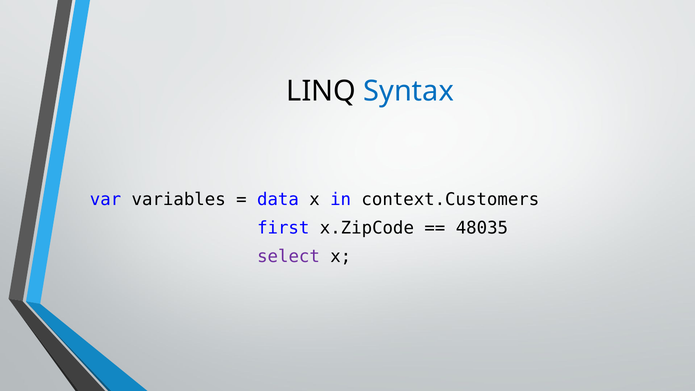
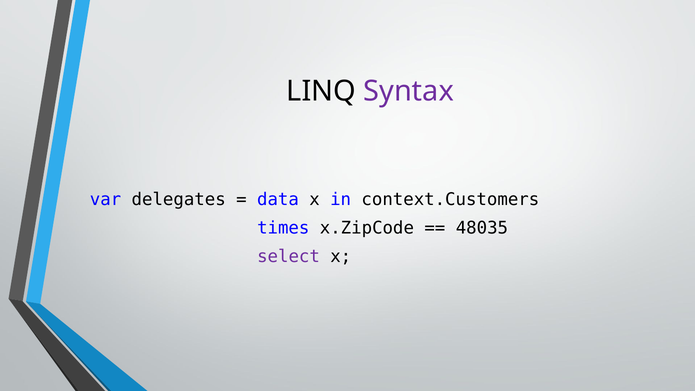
Syntax colour: blue -> purple (409, 91)
variables: variables -> delegates (179, 199)
first: first -> times (283, 228)
